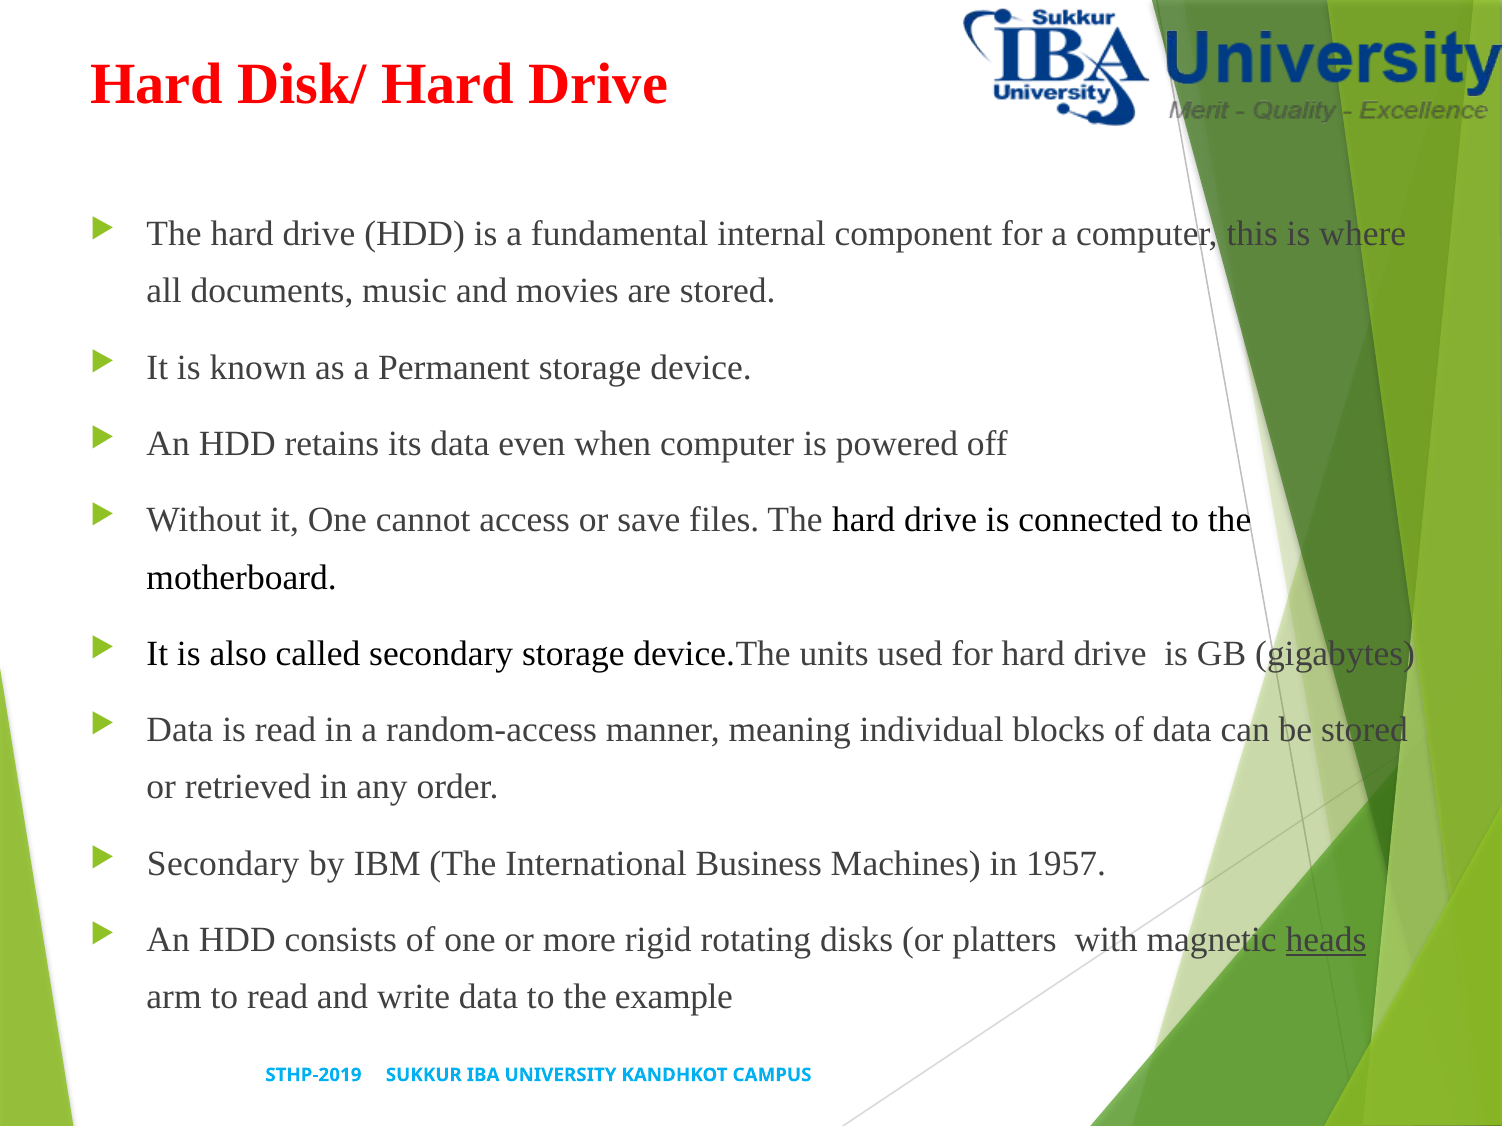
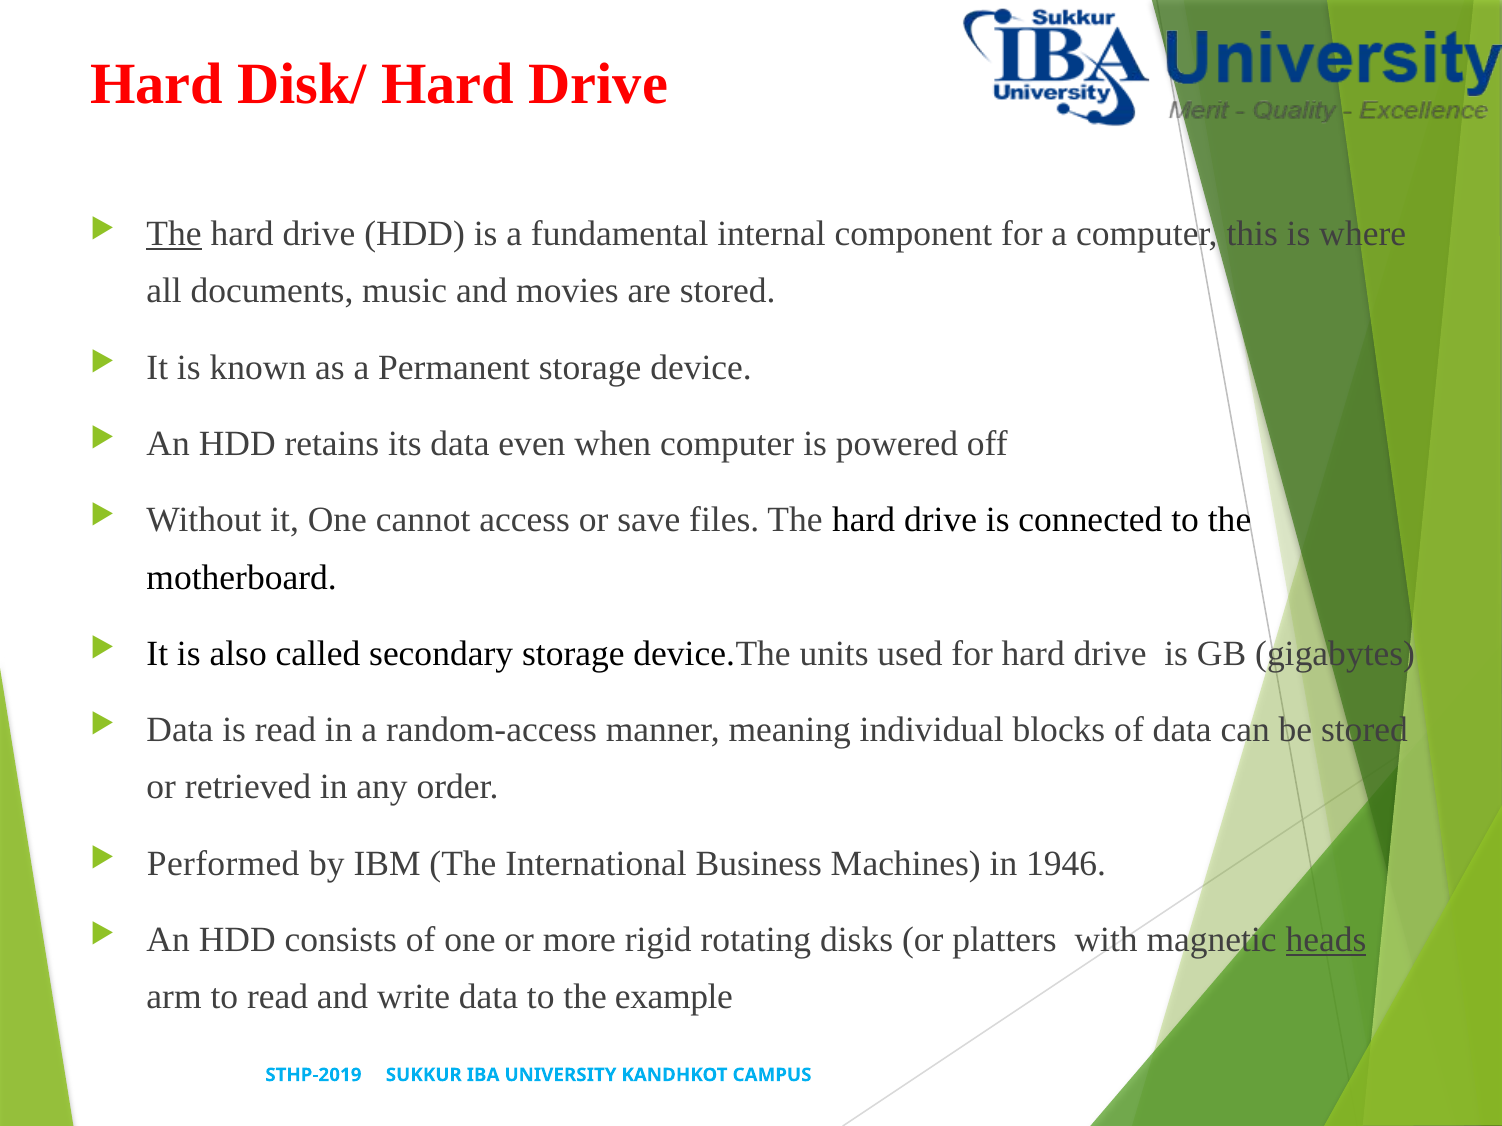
The underline: none -> present (174, 234)
Secondary: Secondary -> Performed (223, 864)
1957: 1957 -> 1946 (1066, 864)
